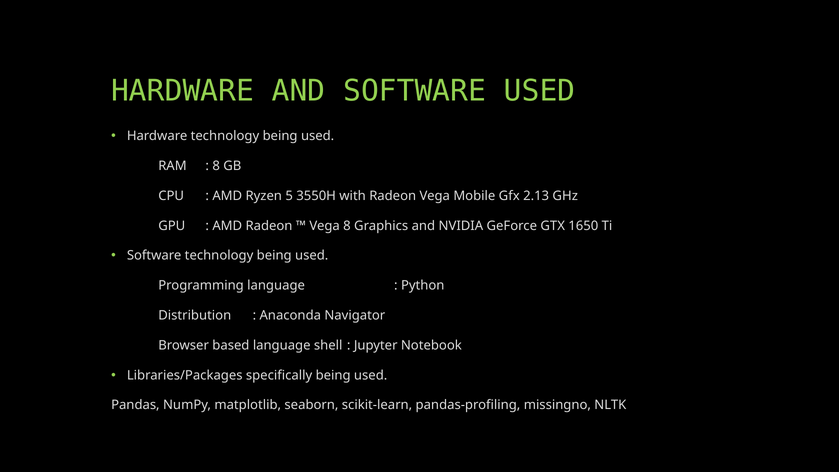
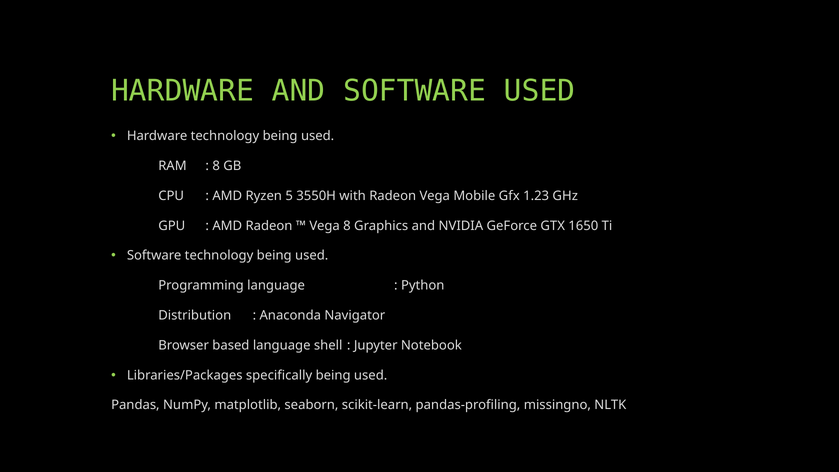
2.13: 2.13 -> 1.23 (536, 196)
